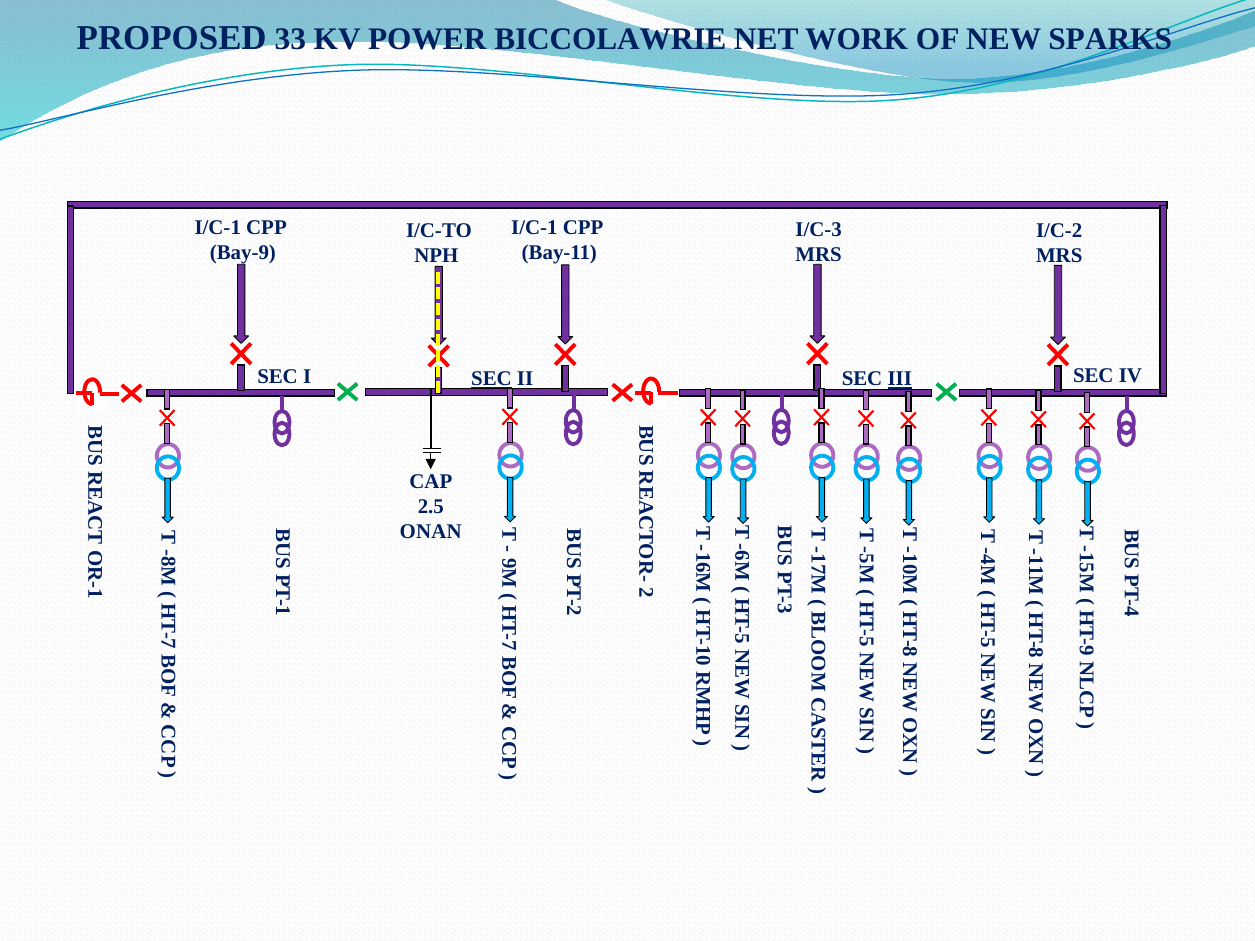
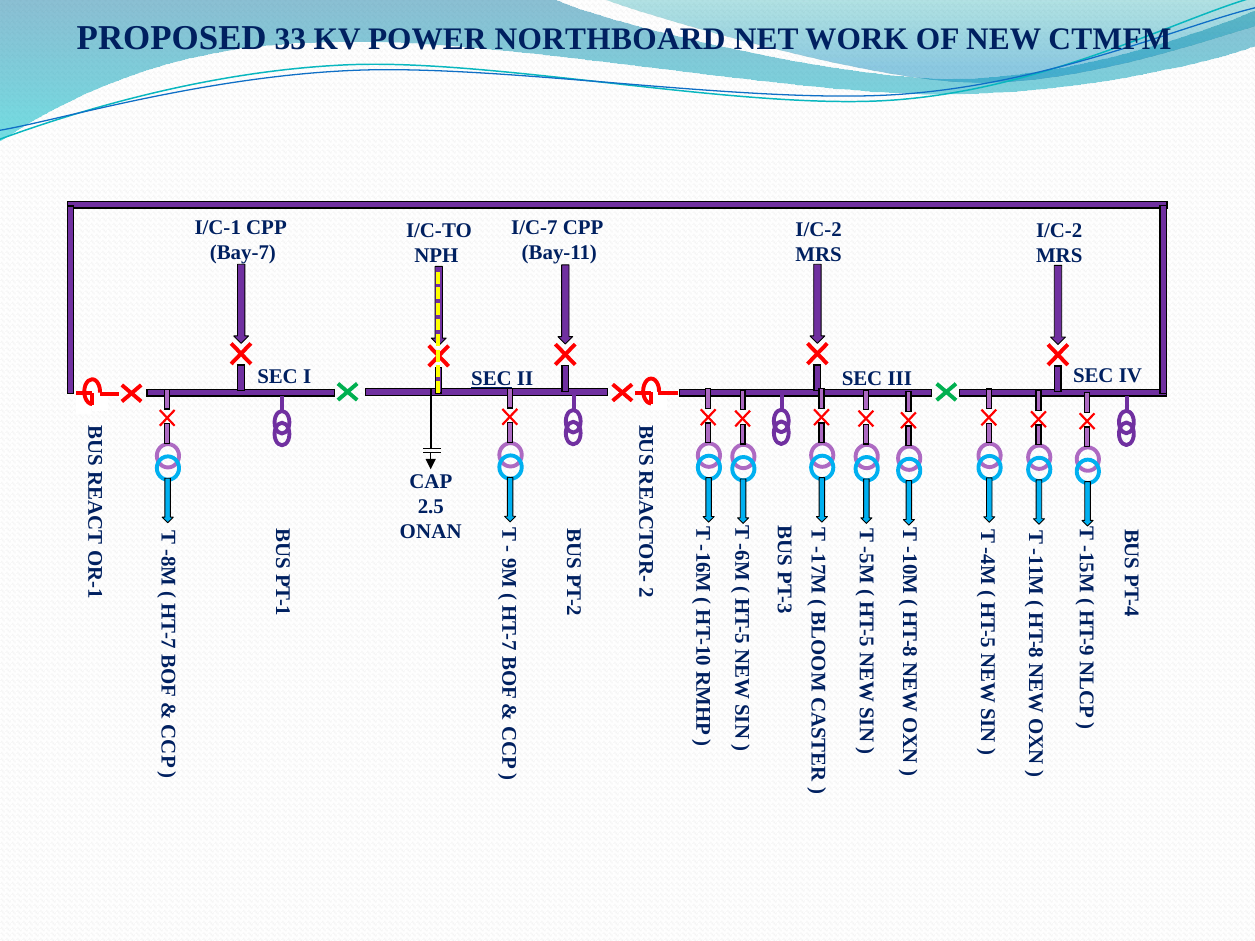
BICCOLAWRIE: BICCOLAWRIE -> NORTHBOARD (610, 40)
SPARKS: SPARKS -> CTMFM (1110, 40)
I/C-1: I/C-1 -> I/C-7 (534, 228)
I/C-3: I/C-3 -> I/C-2 (819, 230)
Bay-9: Bay-9 -> Bay-7 (243, 253)
III underline: present -> none (900, 379)
